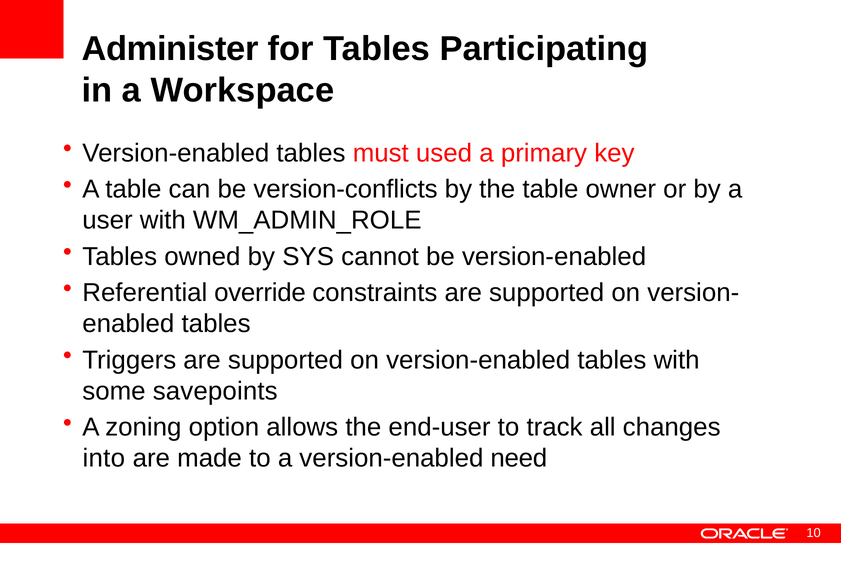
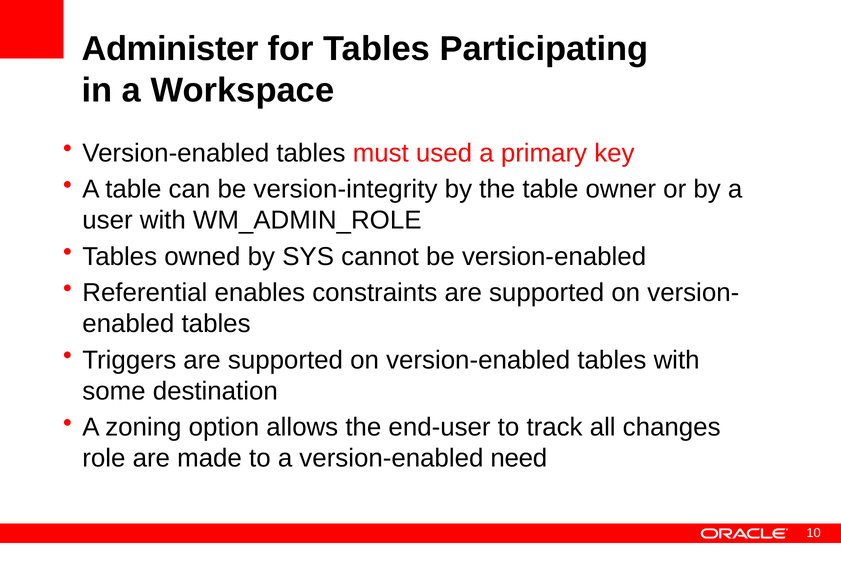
version-conflicts: version-conflicts -> version-integrity (345, 189)
override: override -> enables (260, 293)
savepoints: savepoints -> destination (215, 391)
into: into -> role (104, 458)
